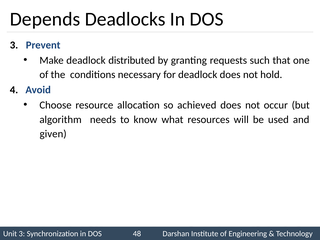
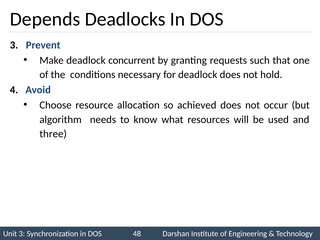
distributed: distributed -> concurrent (132, 60)
given: given -> three (53, 134)
